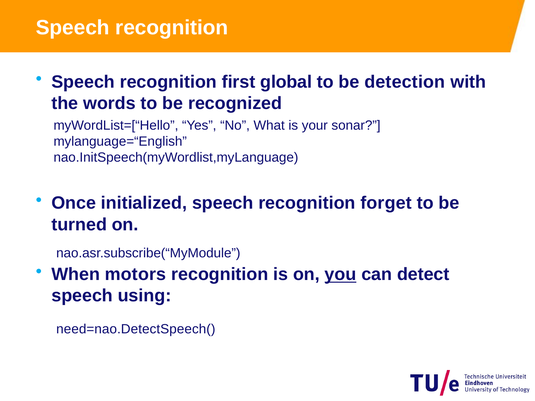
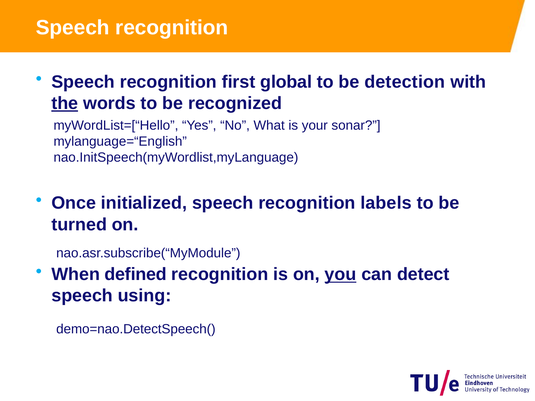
the underline: none -> present (65, 103)
forget: forget -> labels (386, 203)
motors: motors -> defined (136, 275)
need=nao.DetectSpeech(: need=nao.DetectSpeech( -> demo=nao.DetectSpeech( (136, 329)
